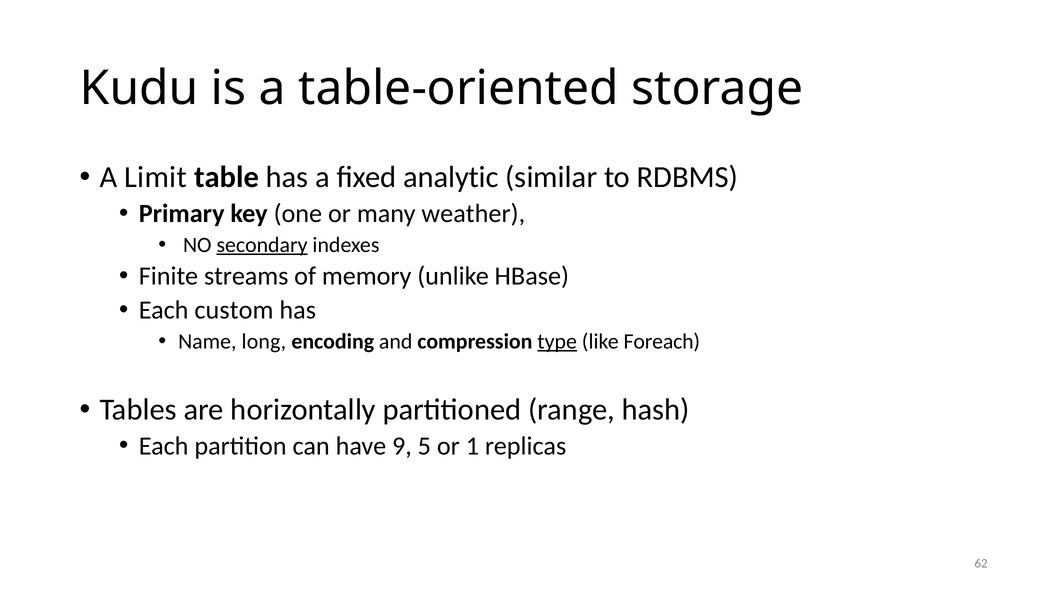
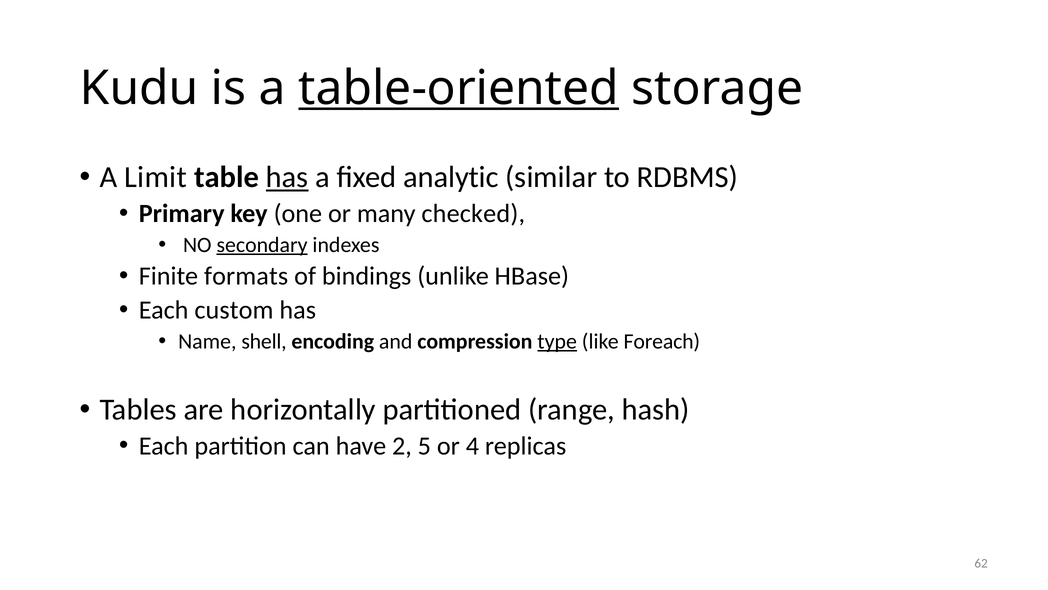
table-oriented underline: none -> present (459, 88)
has underline: none -> present (287, 177)
weather: weather -> checked (473, 213)
streams: streams -> formats (246, 276)
memory: memory -> bindings (367, 276)
long: long -> shell (264, 341)
9: 9 -> 2 (402, 445)
1: 1 -> 4 (472, 445)
